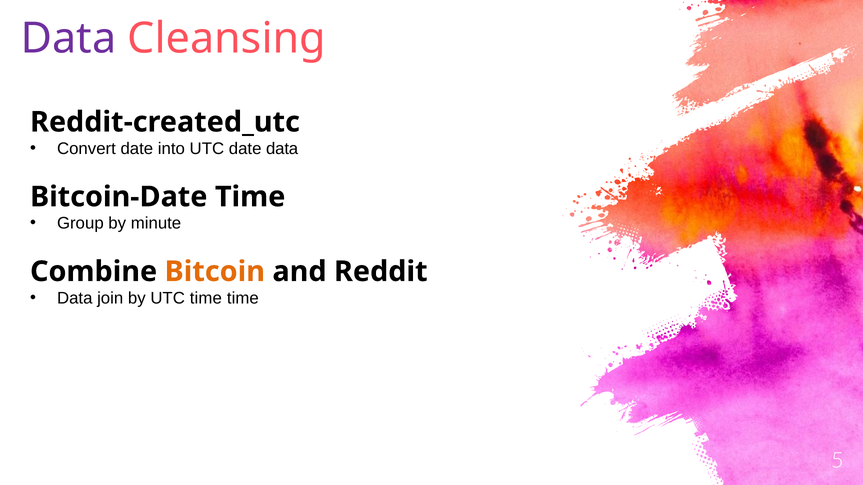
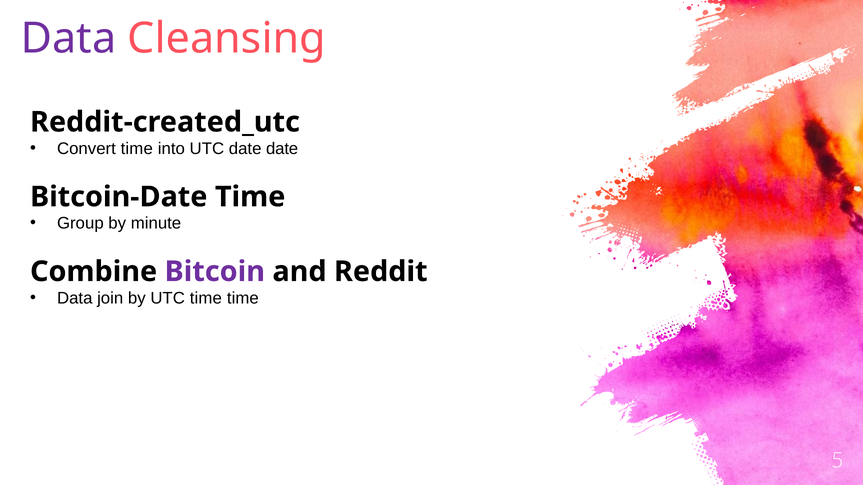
Convert date: date -> time (137, 149)
date data: data -> date (282, 149)
Bitcoin colour: orange -> purple (215, 272)
